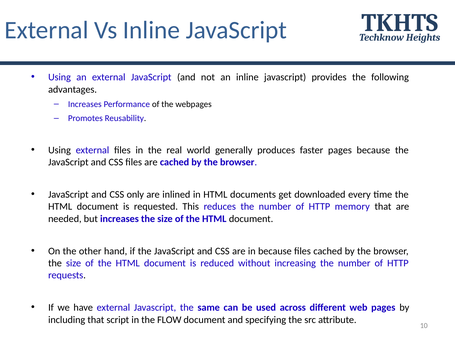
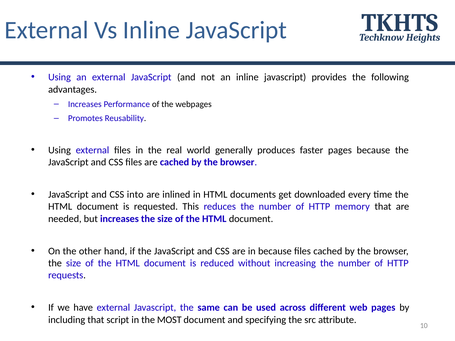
only: only -> into (135, 195)
FLOW: FLOW -> MOST (169, 320)
